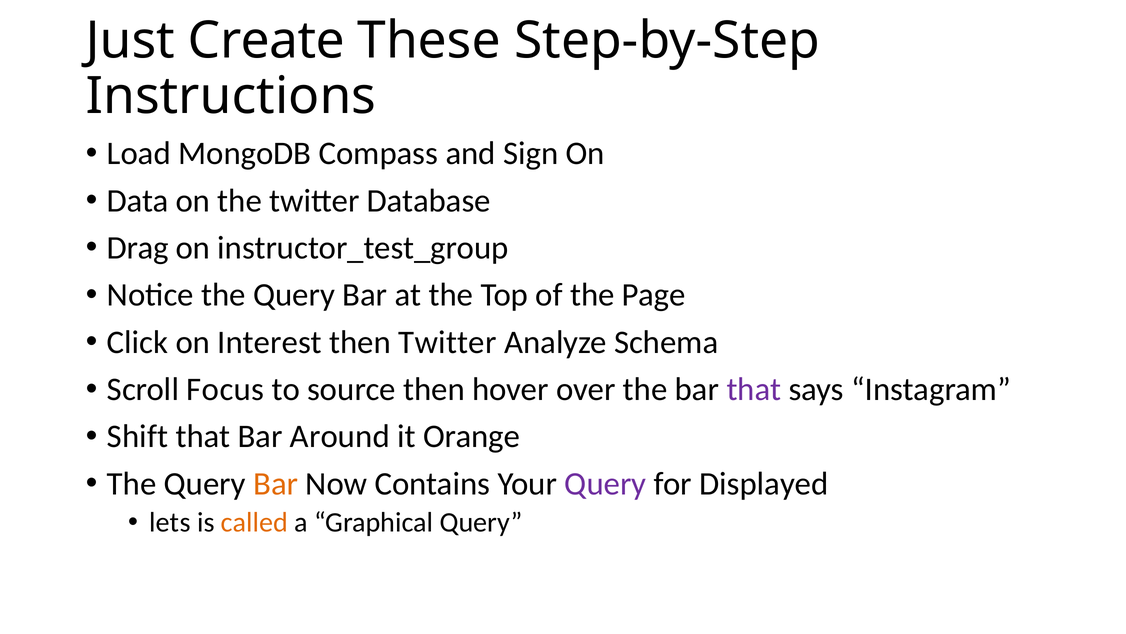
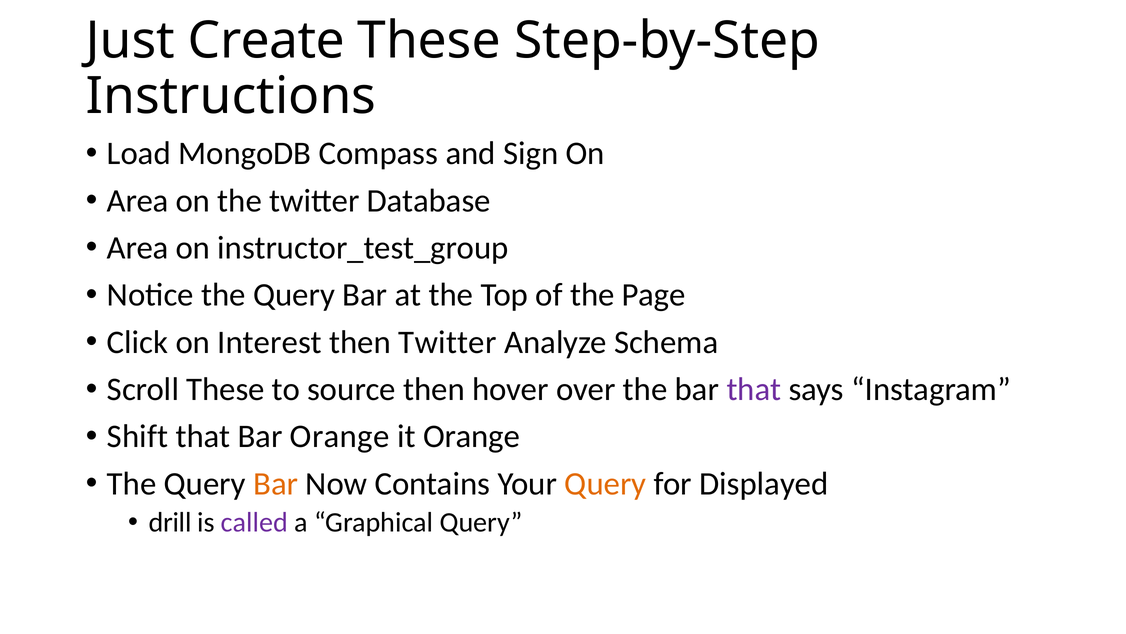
Data: Data -> Area (138, 200)
Drag: Drag -> Area (138, 248)
Scroll Focus: Focus -> These (226, 389)
Bar Around: Around -> Orange (340, 436)
Query colour: purple -> orange (605, 483)
lets: lets -> drill (170, 522)
called colour: orange -> purple (254, 522)
